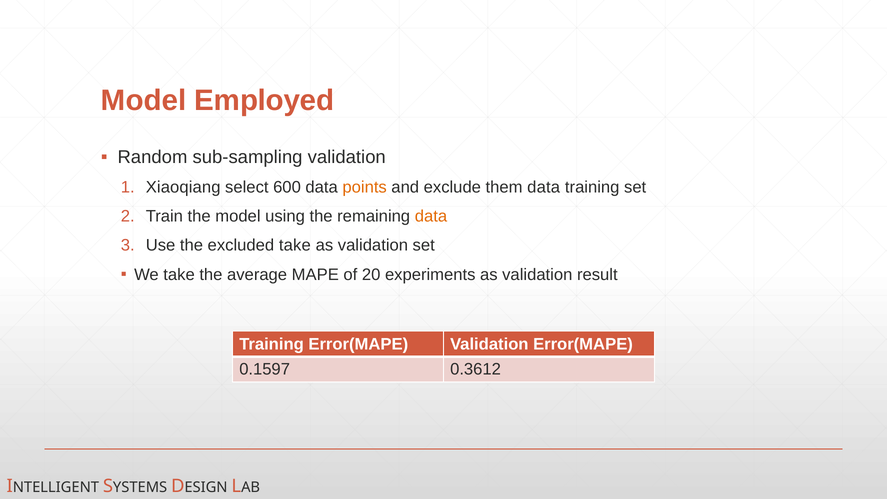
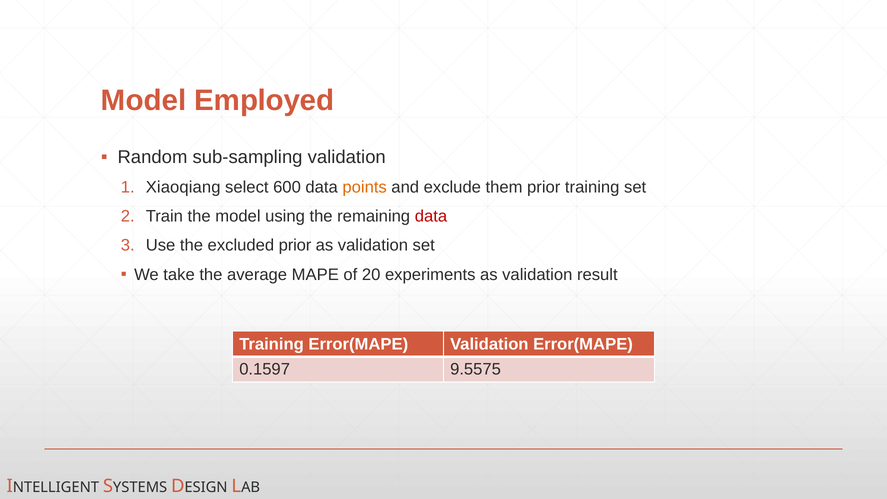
them data: data -> prior (544, 187)
data colour: orange -> red (431, 216)
excluded take: take -> prior (295, 245)
0.3612: 0.3612 -> 9.5575 (476, 369)
